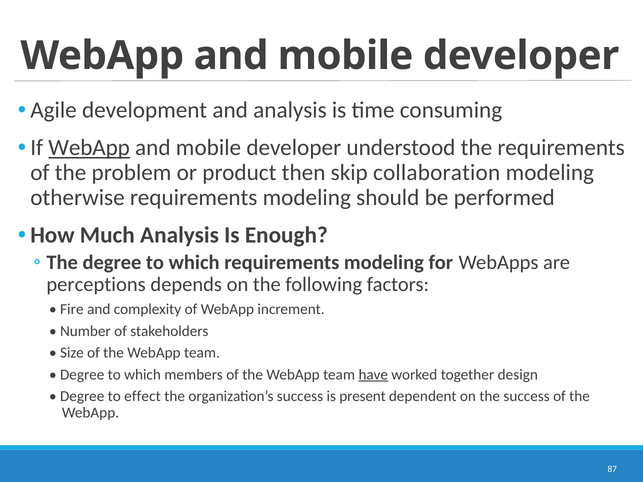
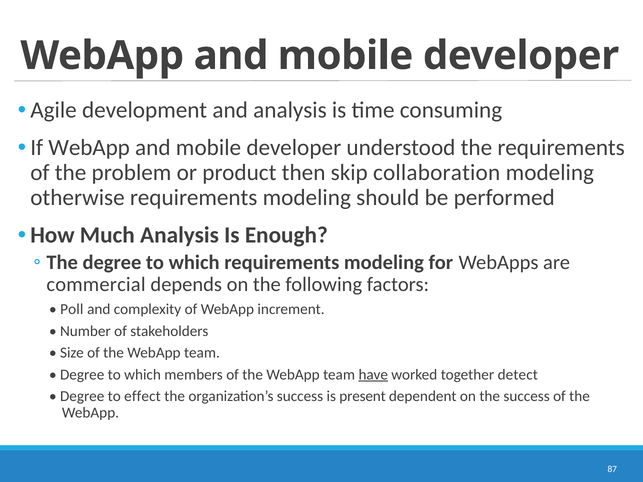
WebApp underline: present -> none (89, 148)
perceptions: perceptions -> commercial (96, 285)
Fire: Fire -> Poll (72, 310)
design: design -> detect (518, 375)
